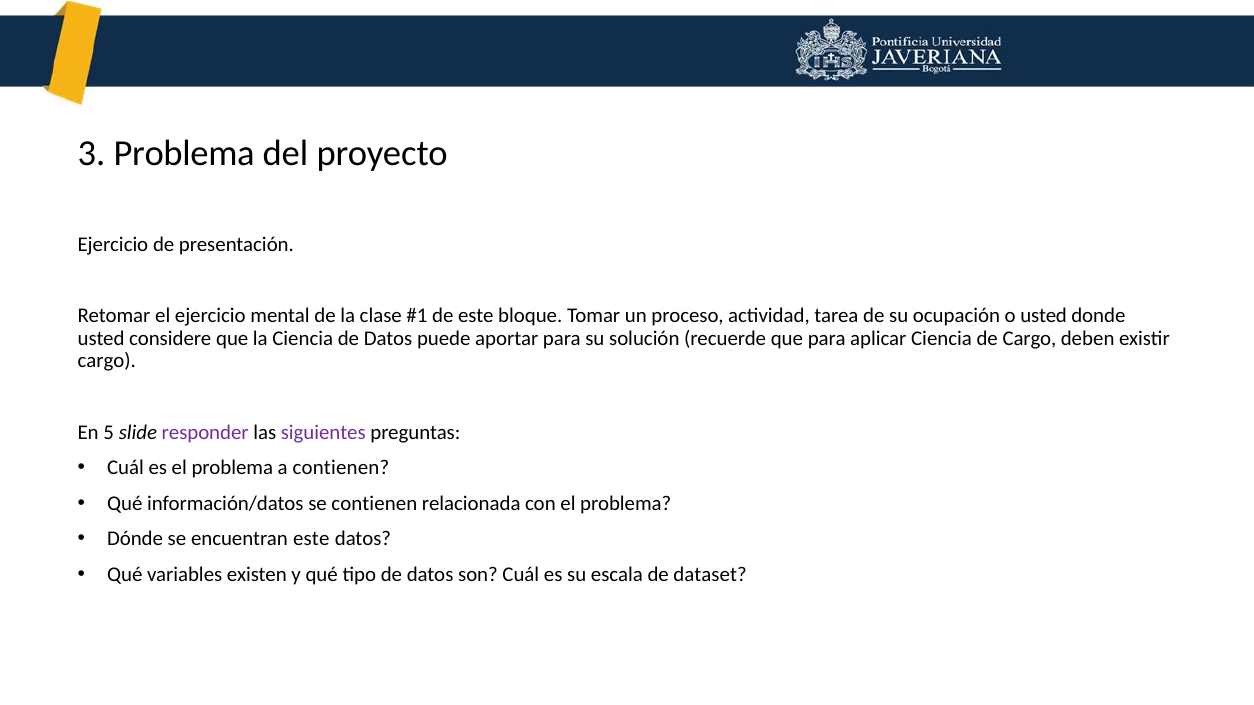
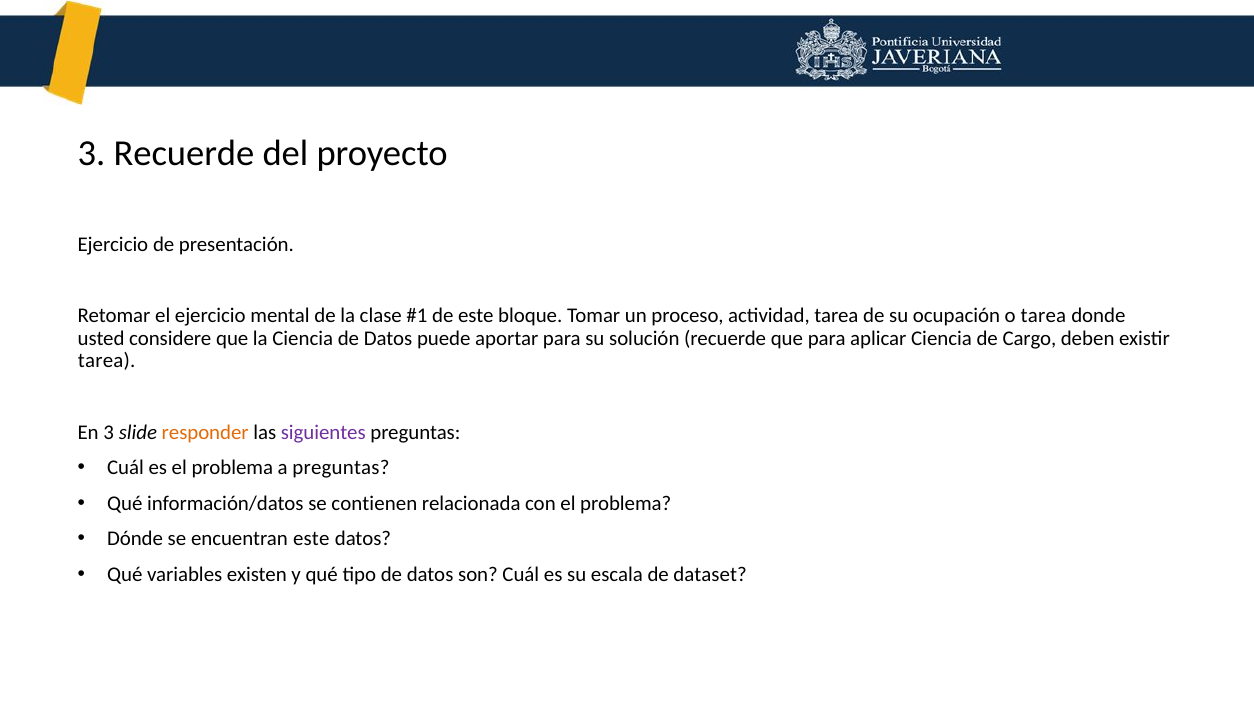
3 Problema: Problema -> Recuerde (184, 153)
o usted: usted -> tarea (1043, 316)
cargo: cargo -> tarea (107, 361)
En 5: 5 -> 3 (109, 432)
responder colour: purple -> orange (205, 432)
a contienen: contienen -> preguntas (341, 468)
